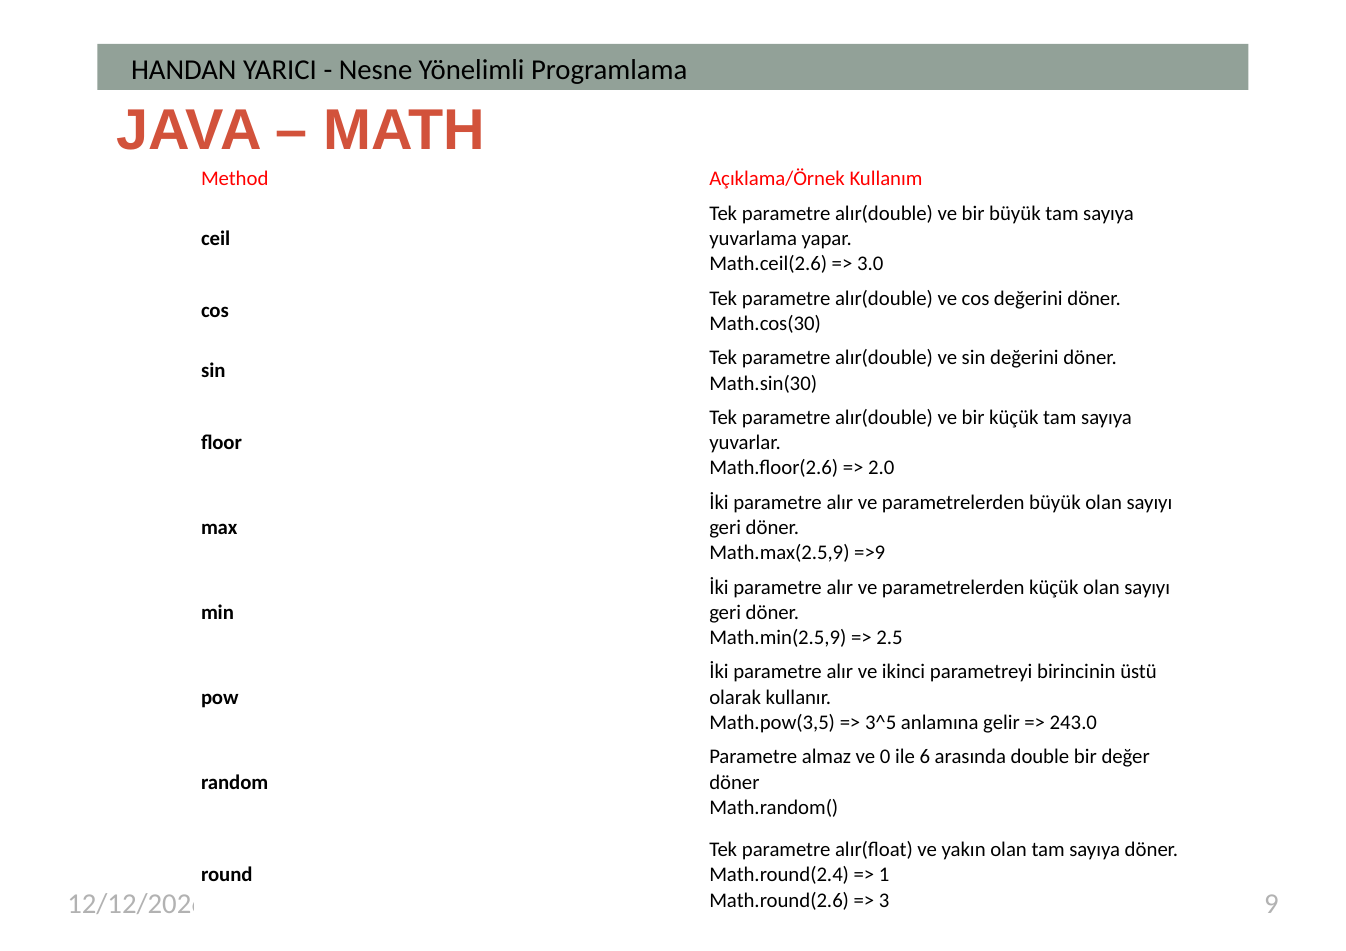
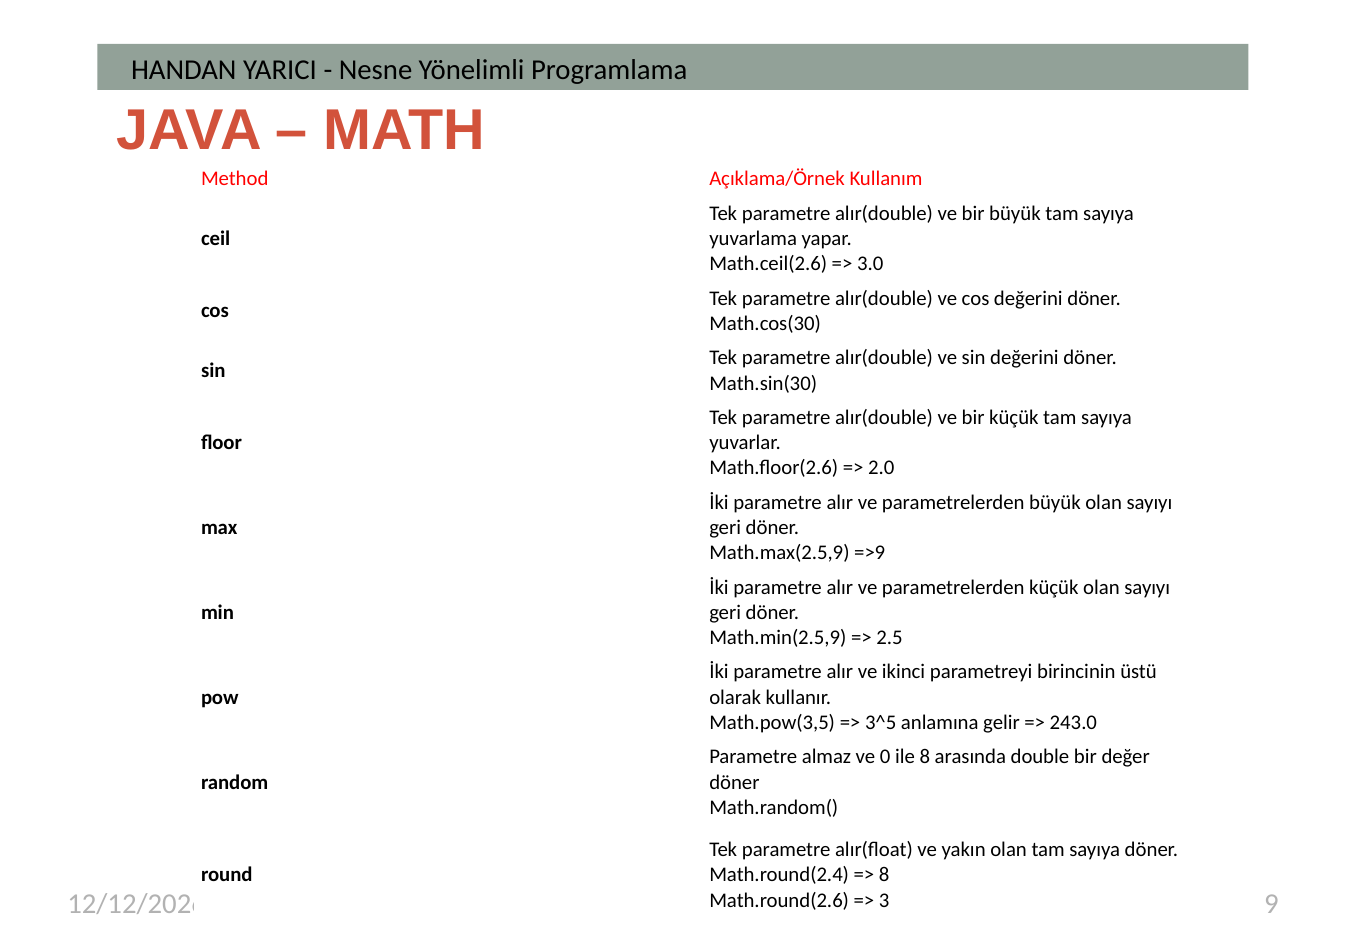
ile 6: 6 -> 8 (925, 757)
1: 1 -> 8 (884, 875)
